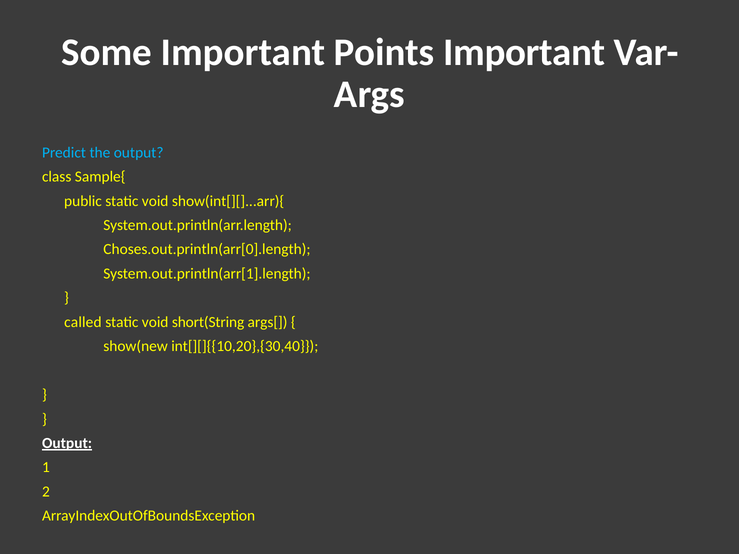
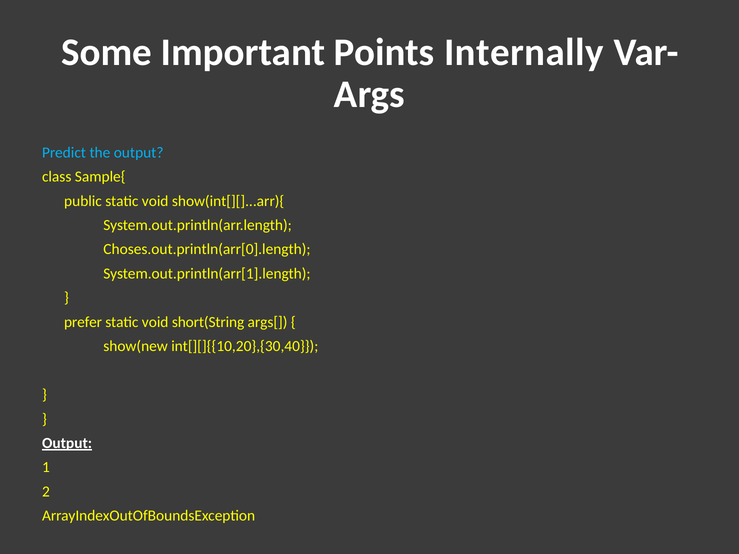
Points Important: Important -> Internally (524, 52)
called: called -> prefer (83, 322)
